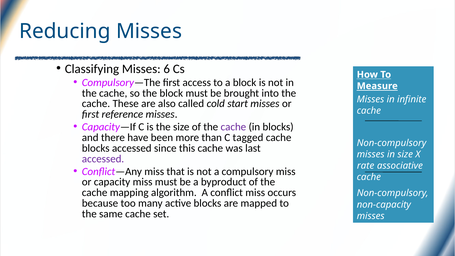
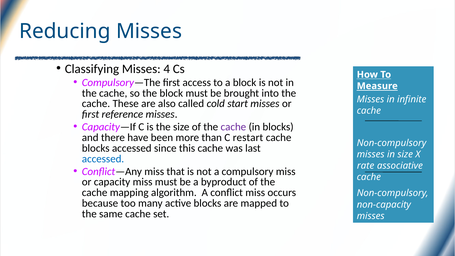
6: 6 -> 4 (167, 69)
tagged: tagged -> restart (248, 138)
accessed colour: purple -> blue (103, 159)
